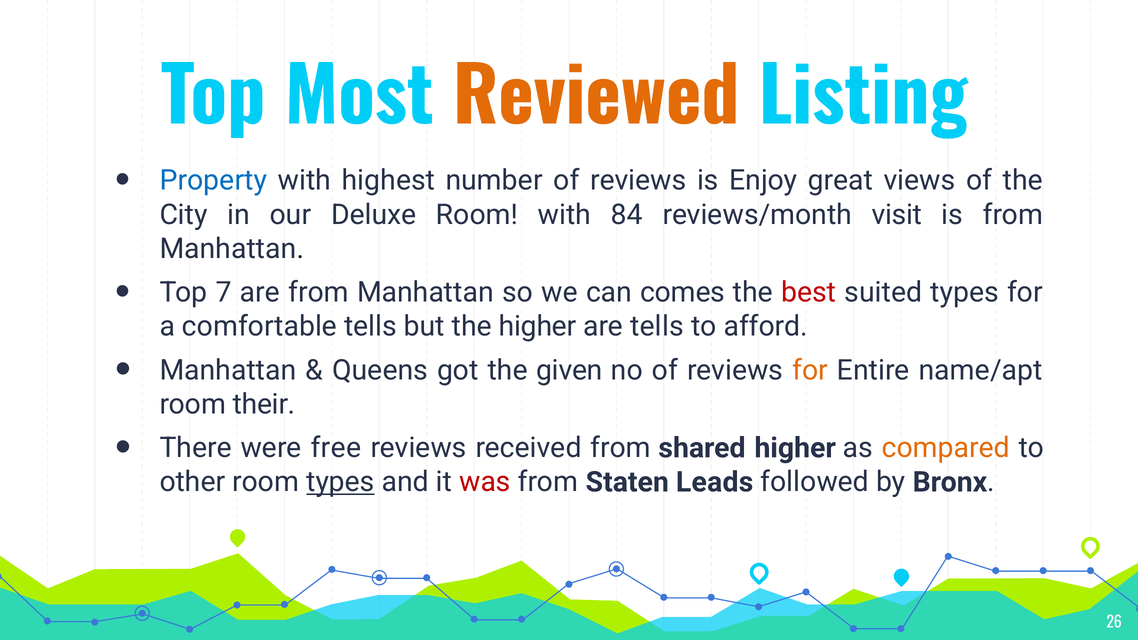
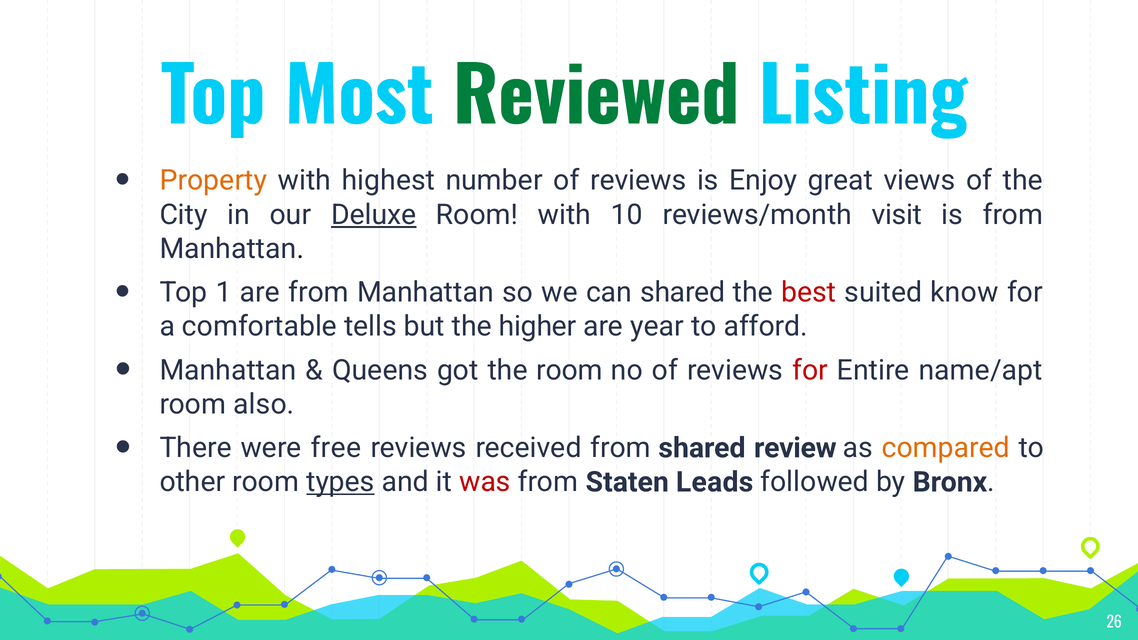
Reviewed colour: orange -> green (596, 98)
Property colour: blue -> orange (213, 181)
Deluxe underline: none -> present (374, 215)
84: 84 -> 10 (627, 215)
7: 7 -> 1 (224, 292)
can comes: comes -> shared (683, 292)
suited types: types -> know (965, 292)
are tells: tells -> year (657, 327)
the given: given -> room (569, 370)
for colour: orange -> red (810, 370)
their: their -> also (264, 404)
shared higher: higher -> review (795, 448)
